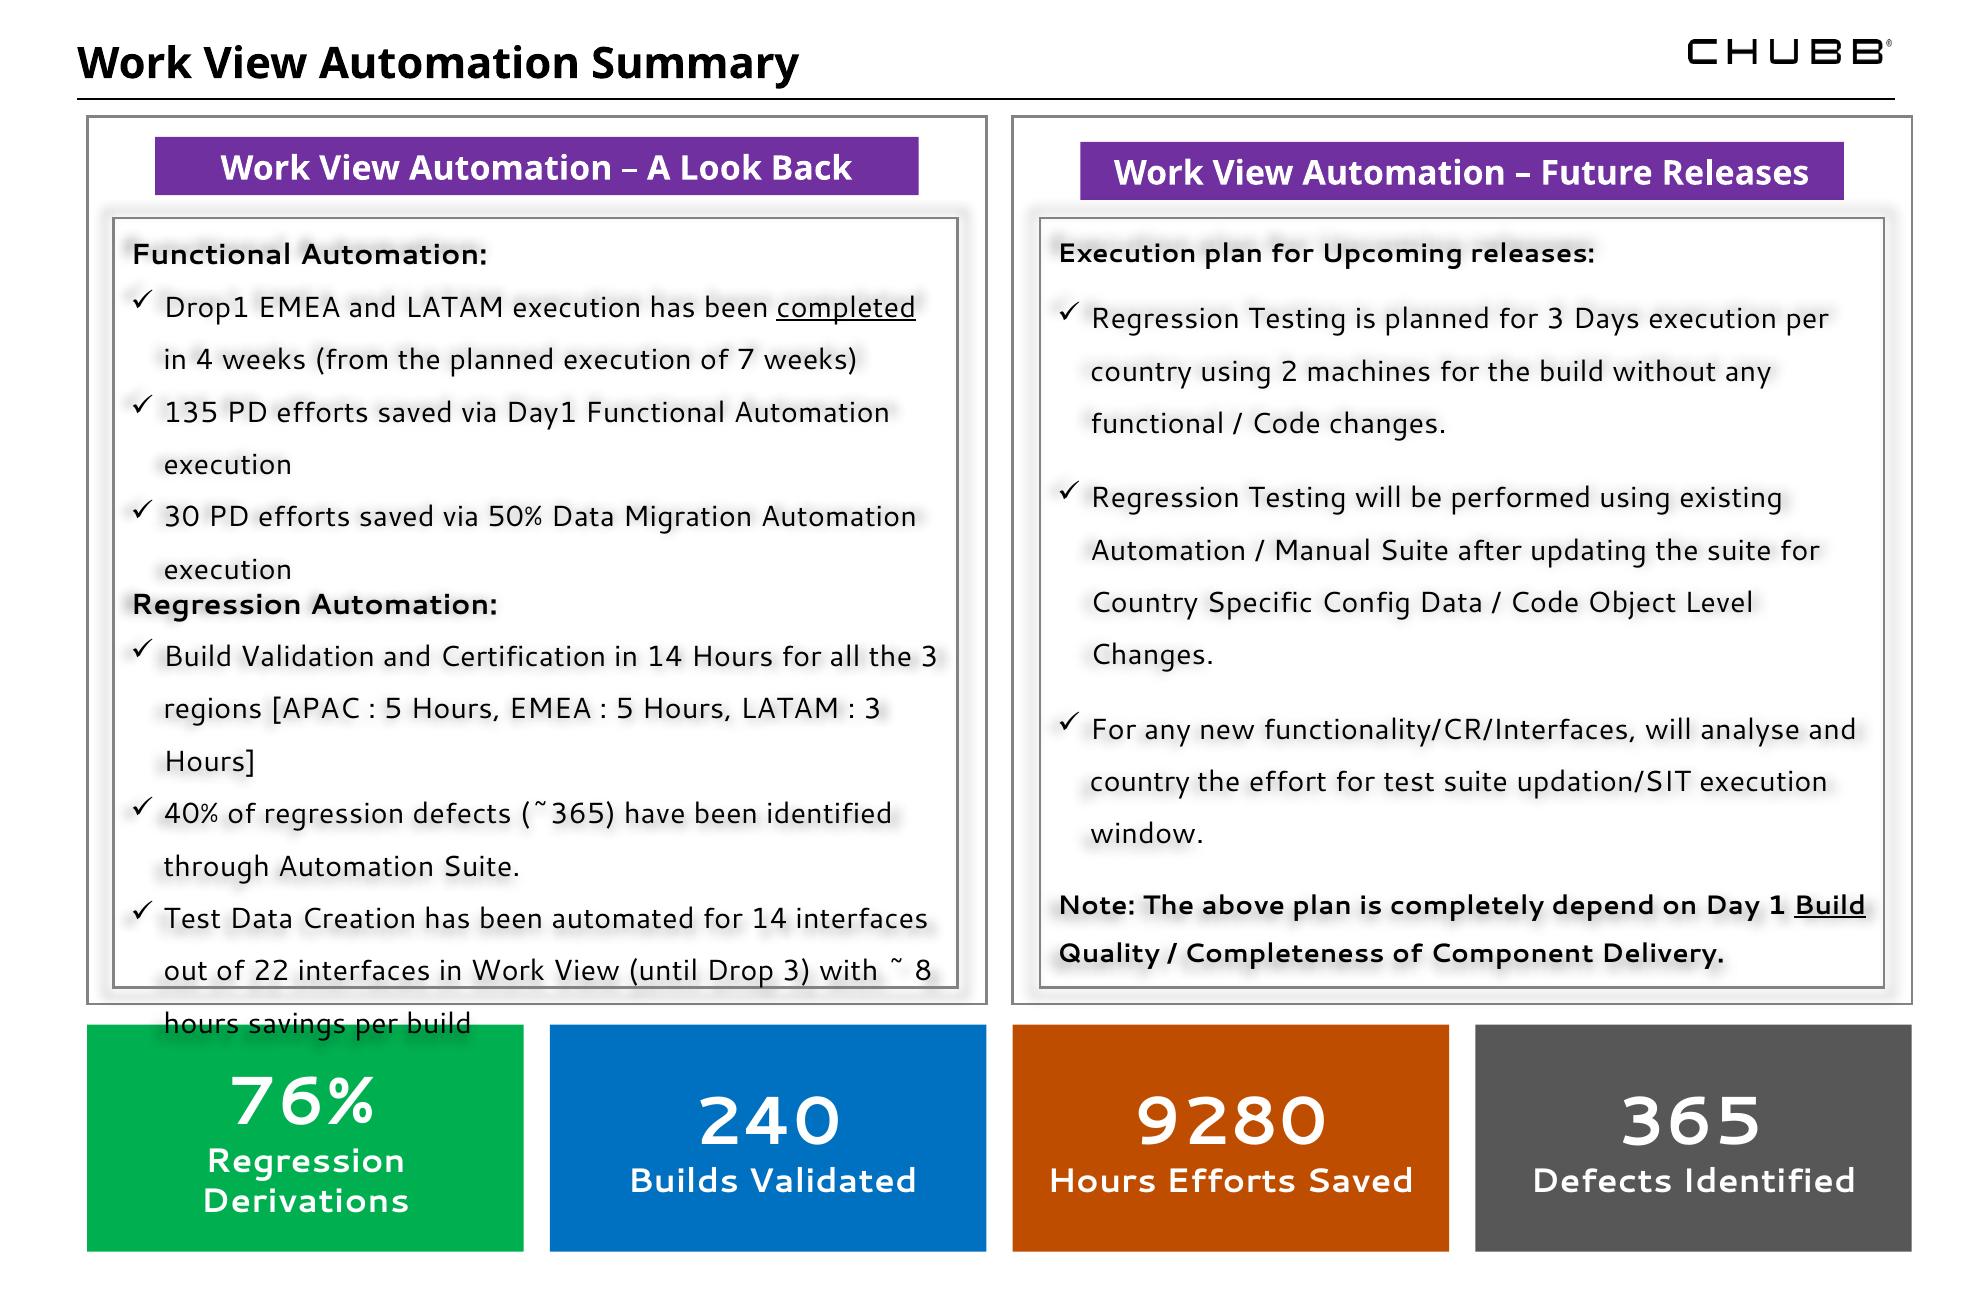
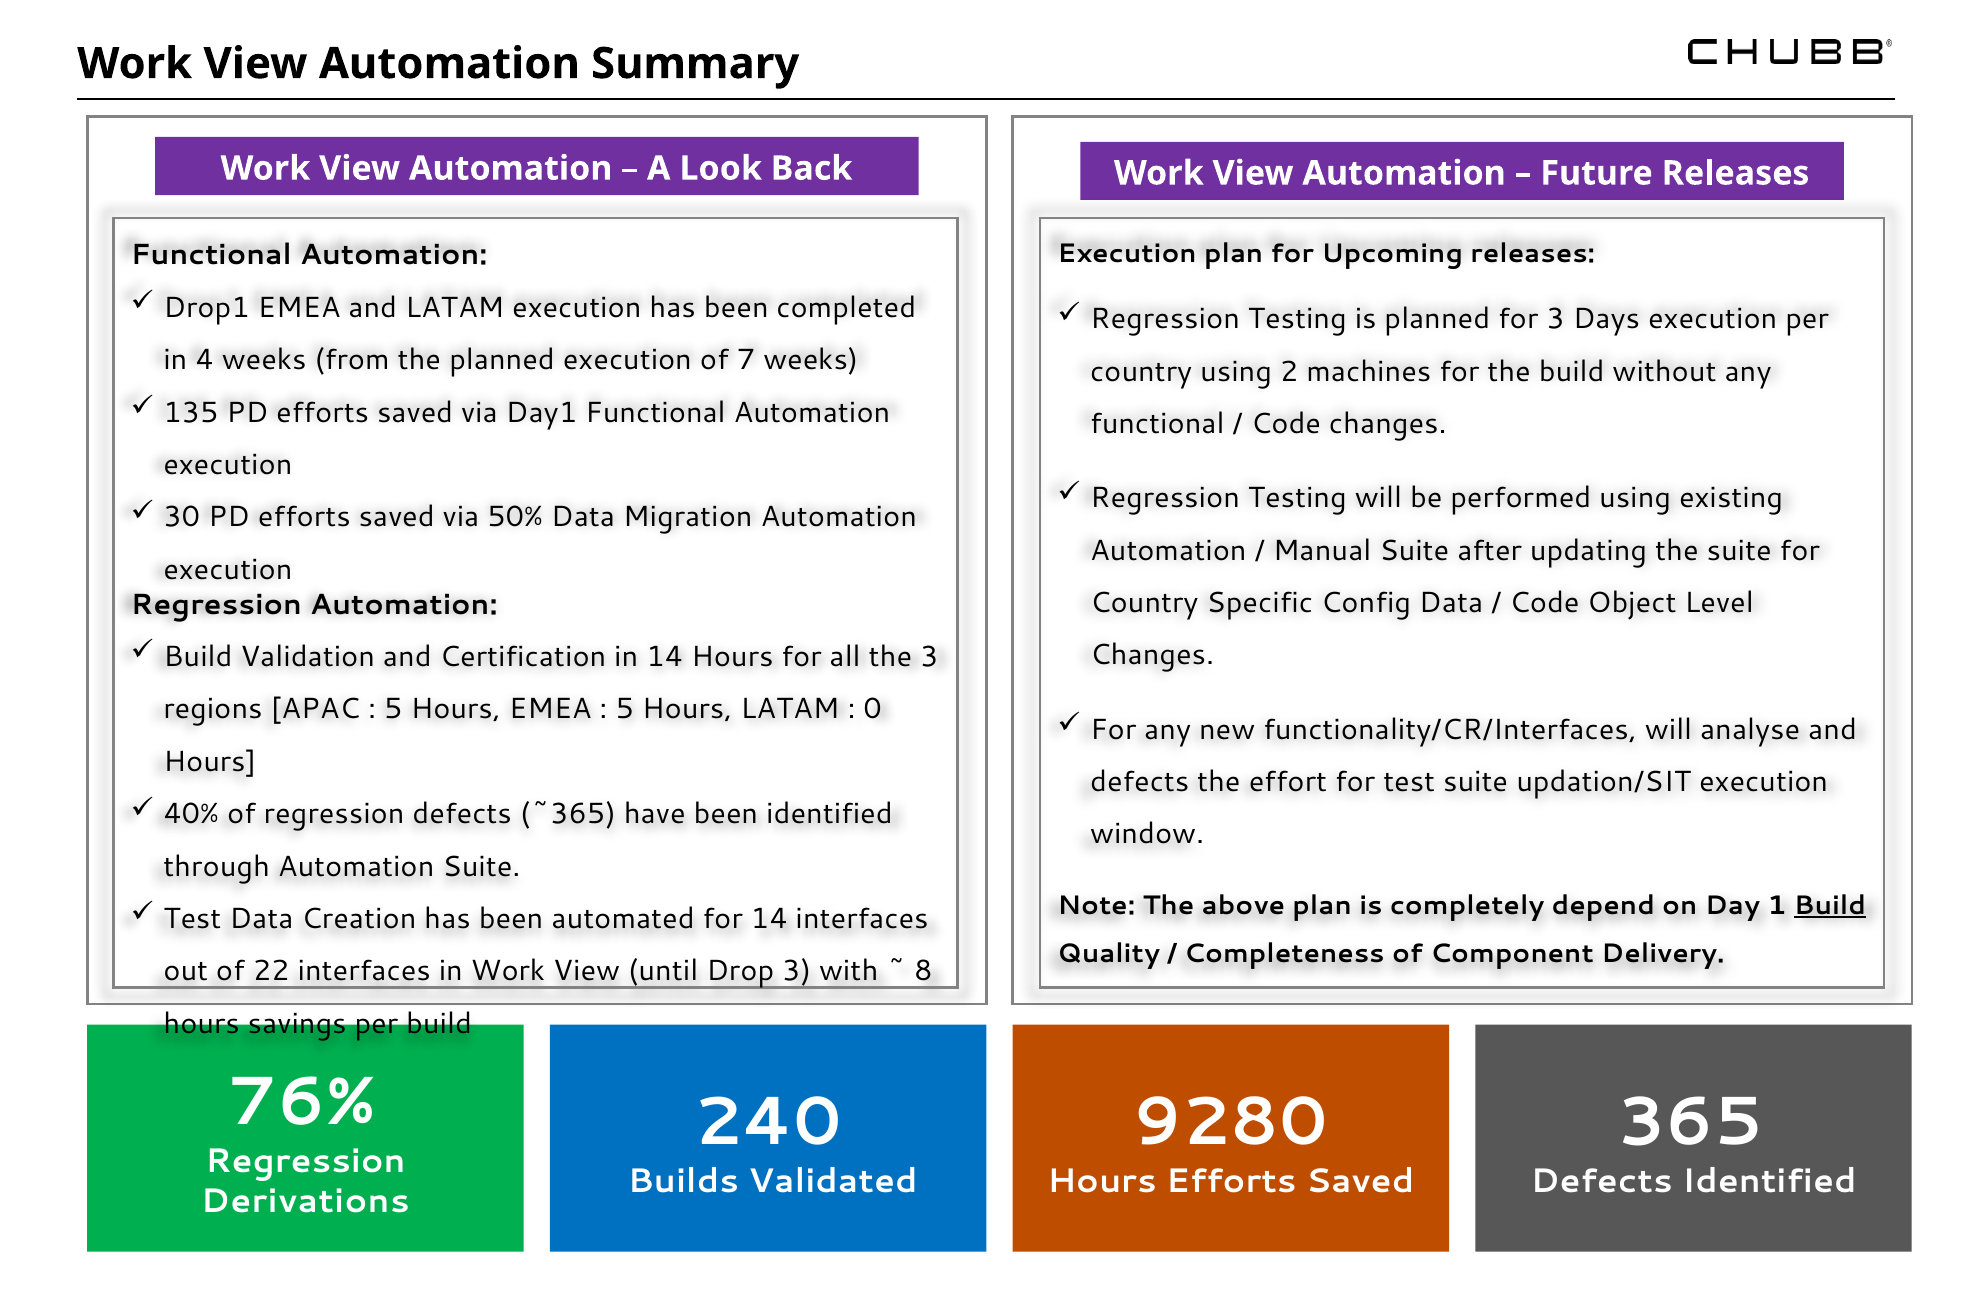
completed underline: present -> none (846, 307)
3: 3 -> 0 (873, 709)
country: country -> defects (1140, 782)
